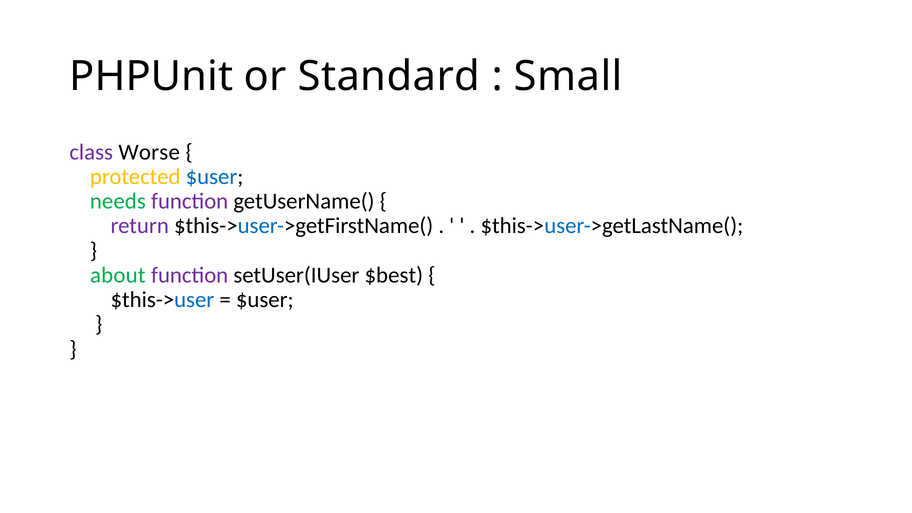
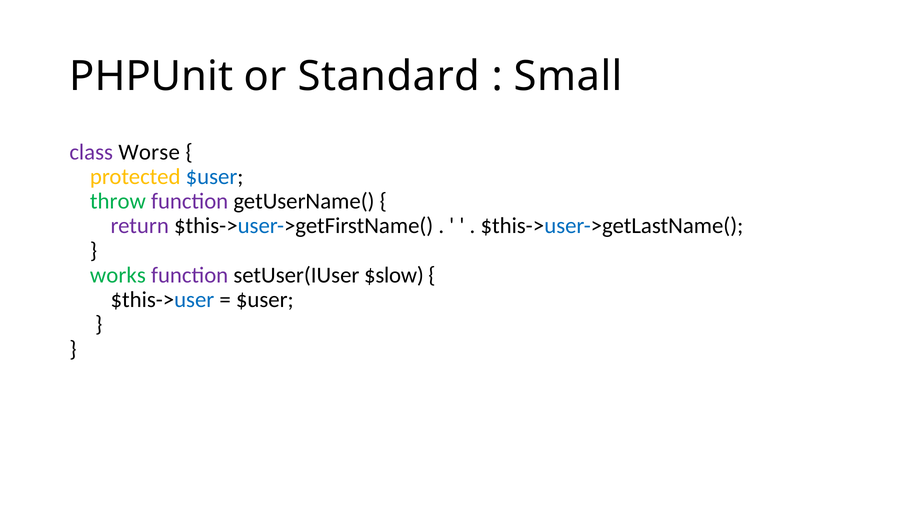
needs: needs -> throw (118, 201)
about: about -> works (118, 275)
$best: $best -> $slow (394, 275)
